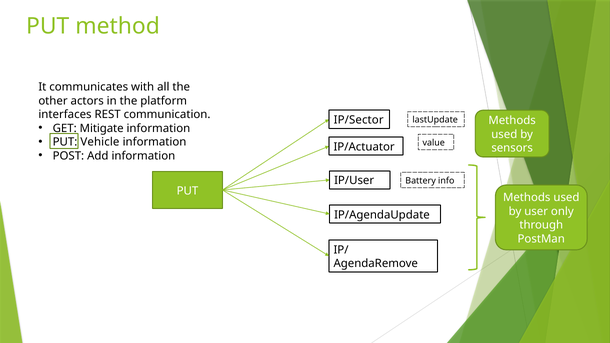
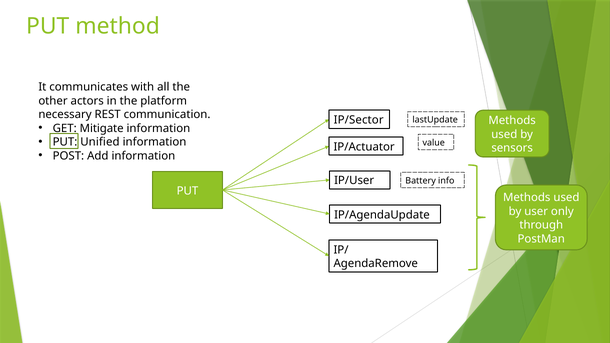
interfaces: interfaces -> necessary (65, 115)
Vehicle: Vehicle -> Unified (100, 142)
